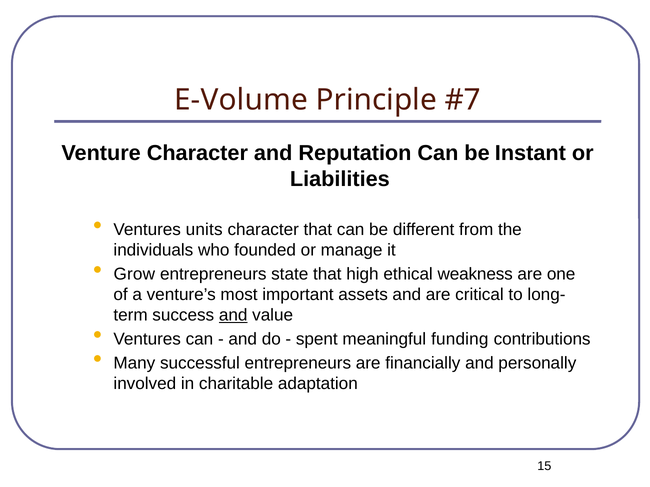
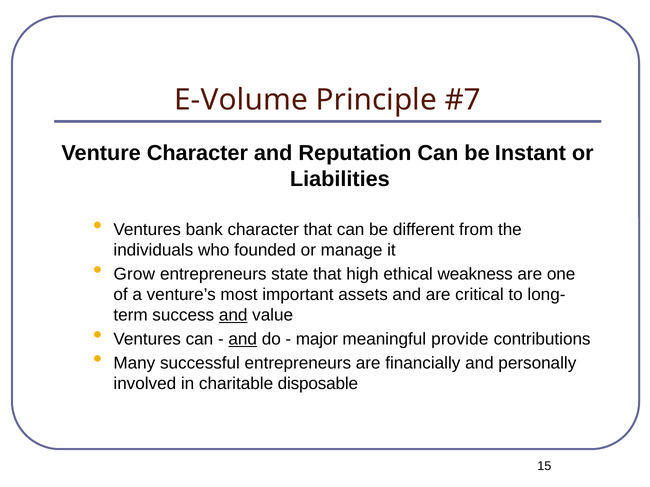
units: units -> bank (204, 230)
and underline: none -> present (243, 339)
spent: spent -> major (317, 339)
funding: funding -> provide (460, 339)
adaptation: adaptation -> disposable (318, 384)
